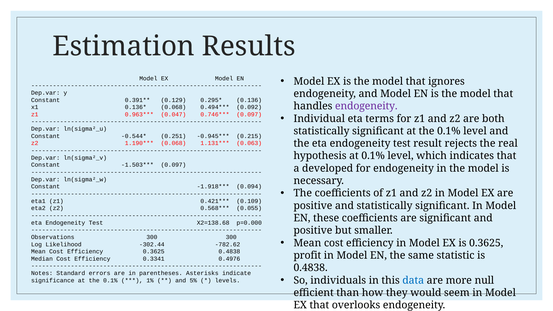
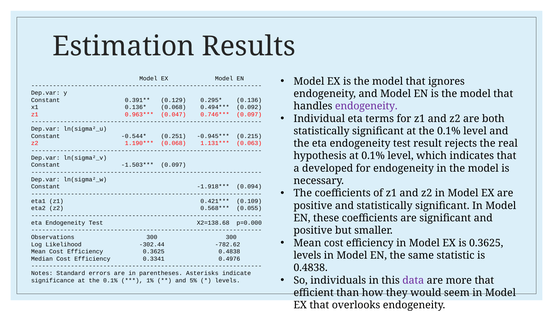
profit: profit -> levels (307, 255)
data colour: blue -> purple (413, 280)
more null: null -> that (484, 280)
